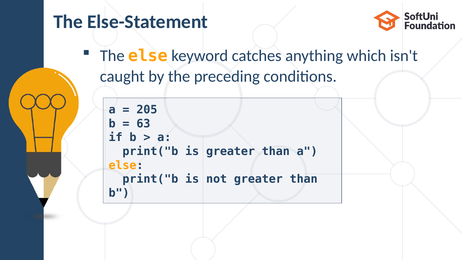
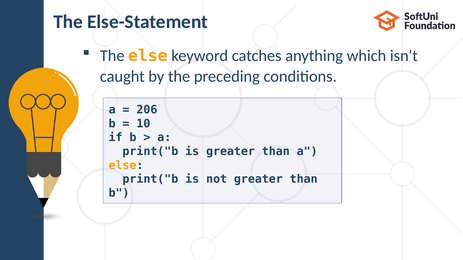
205: 205 -> 206 (147, 110)
63: 63 -> 10 (143, 124)
